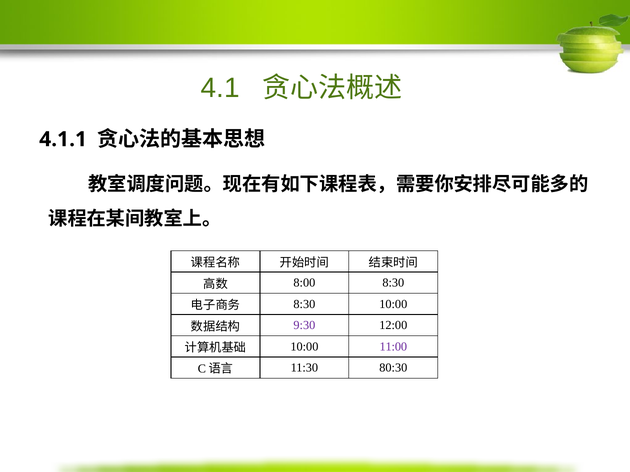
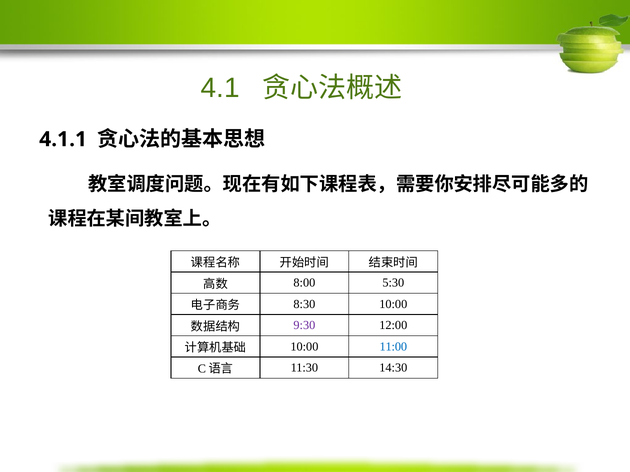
8:00 8:30: 8:30 -> 5:30 (393, 283)
11:00 colour: purple -> blue (393, 347)
80:30: 80:30 -> 14:30 (393, 368)
